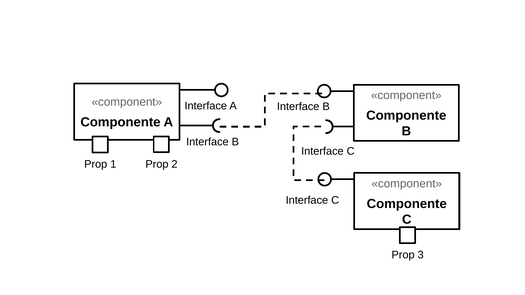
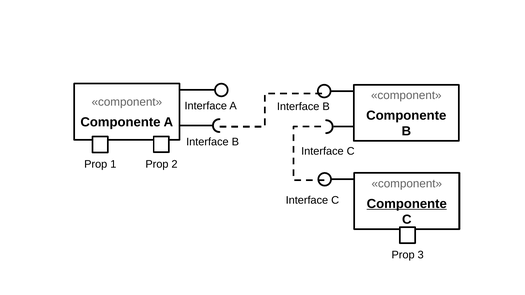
Componente underline: none -> present (407, 204)
